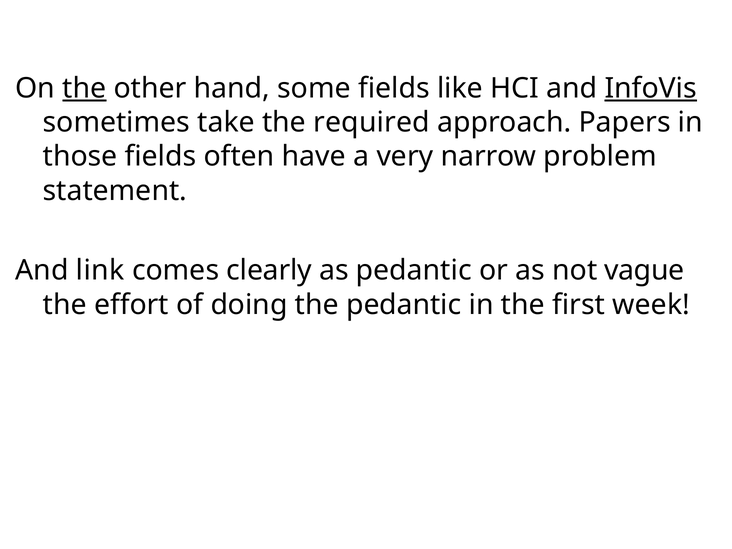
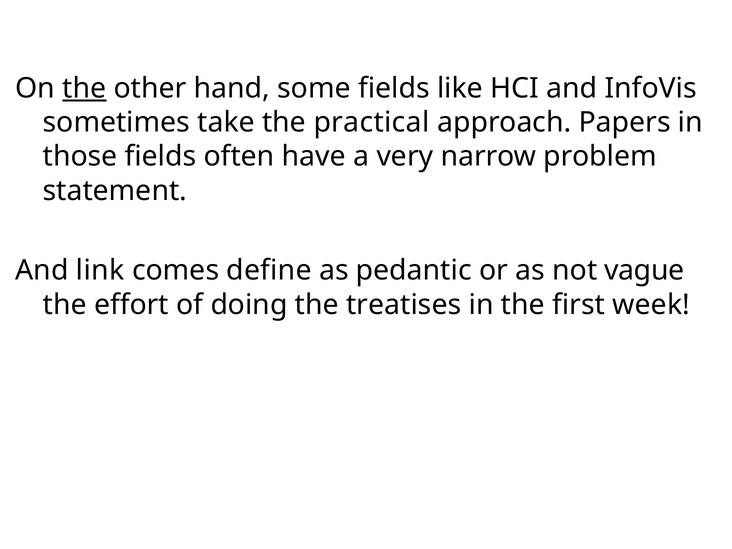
InfoVis underline: present -> none (651, 88)
required: required -> practical (371, 122)
clearly: clearly -> define (269, 271)
the pedantic: pedantic -> treatises (404, 305)
